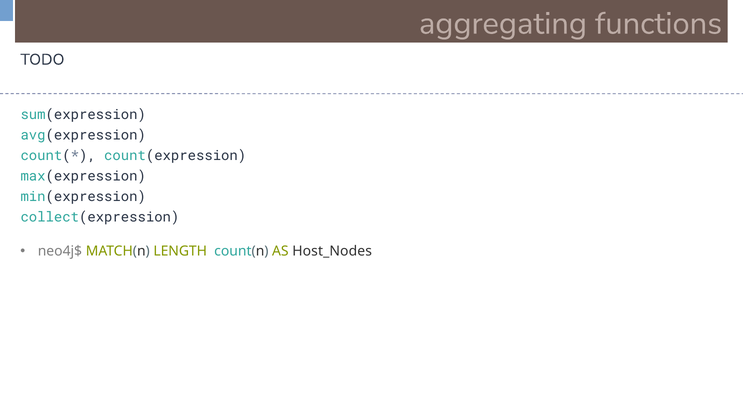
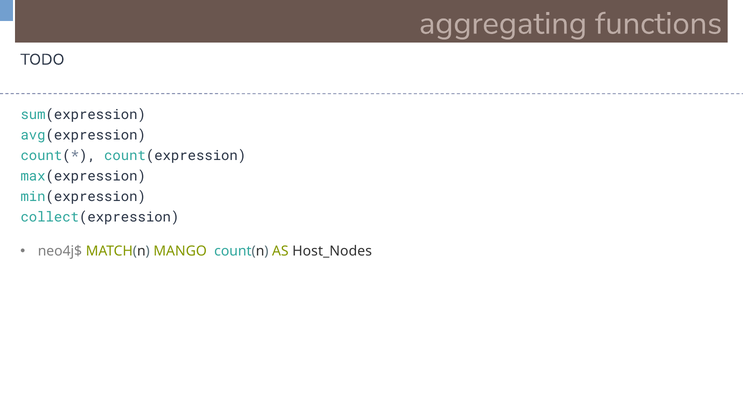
LENGTH: LENGTH -> MANGO (180, 251)
